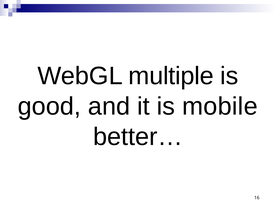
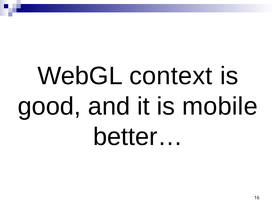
multiple: multiple -> context (171, 76)
